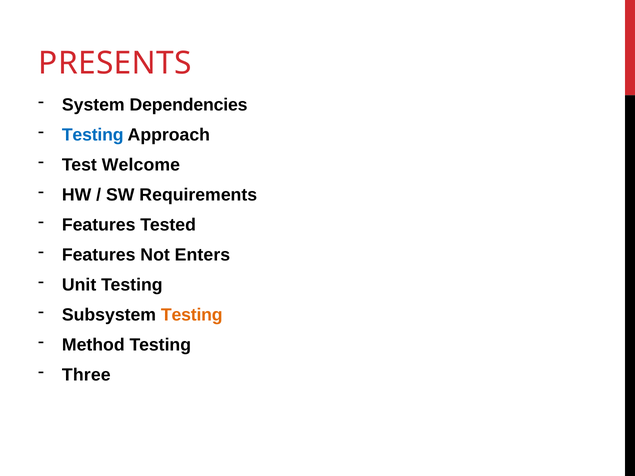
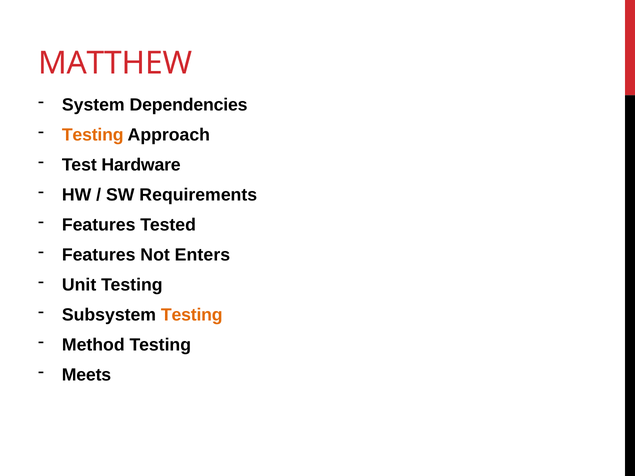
PRESENTS: PRESENTS -> MATTHEW (115, 64)
Testing colour: blue -> orange (93, 135)
Welcome: Welcome -> Hardware (141, 165)
Three: Three -> Meets (86, 375)
